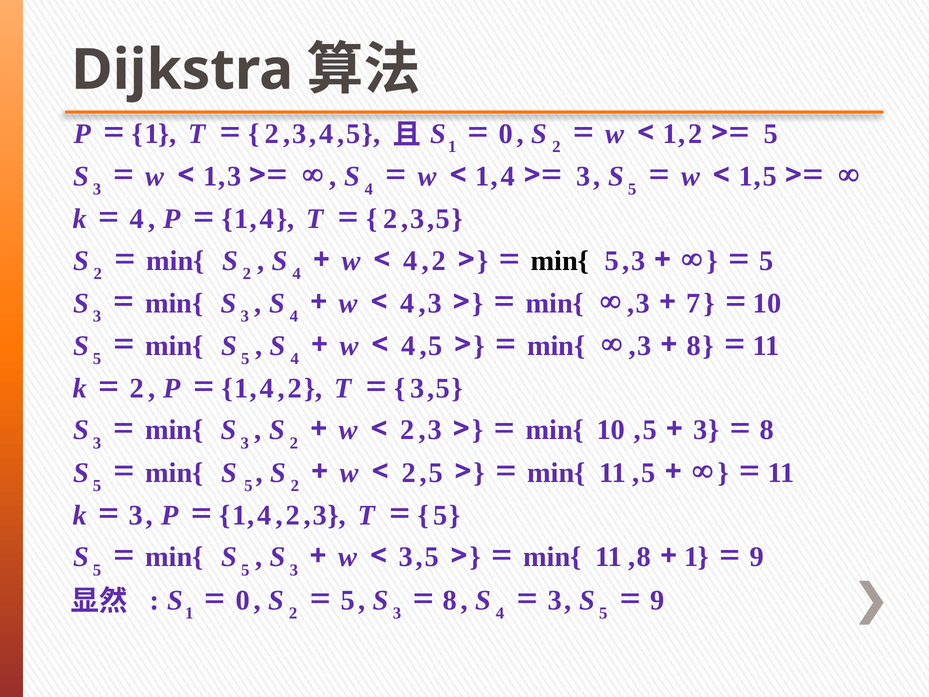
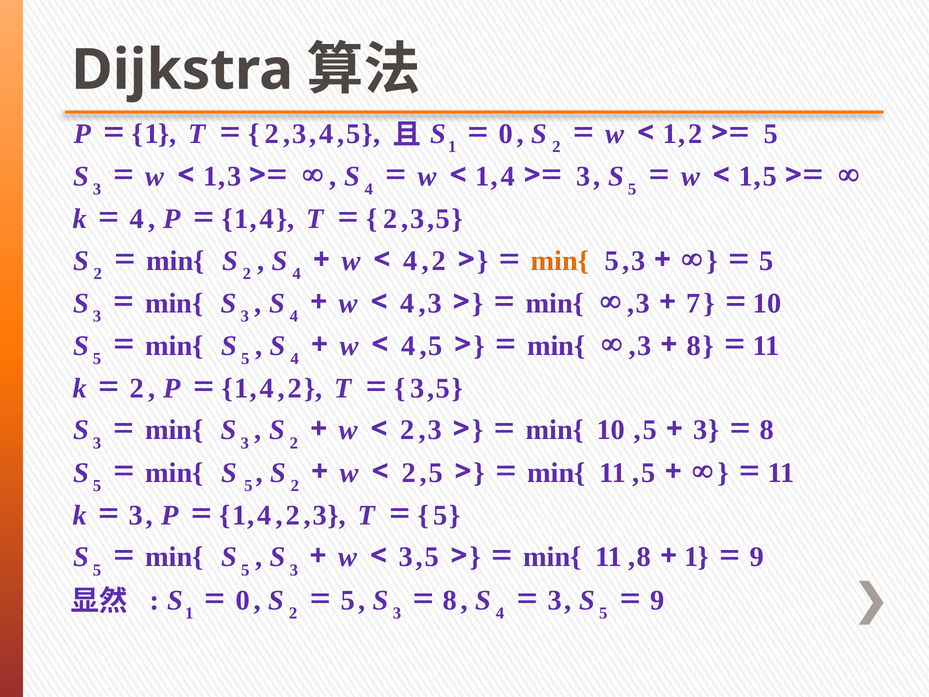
min{ colour: black -> orange (560, 261)
